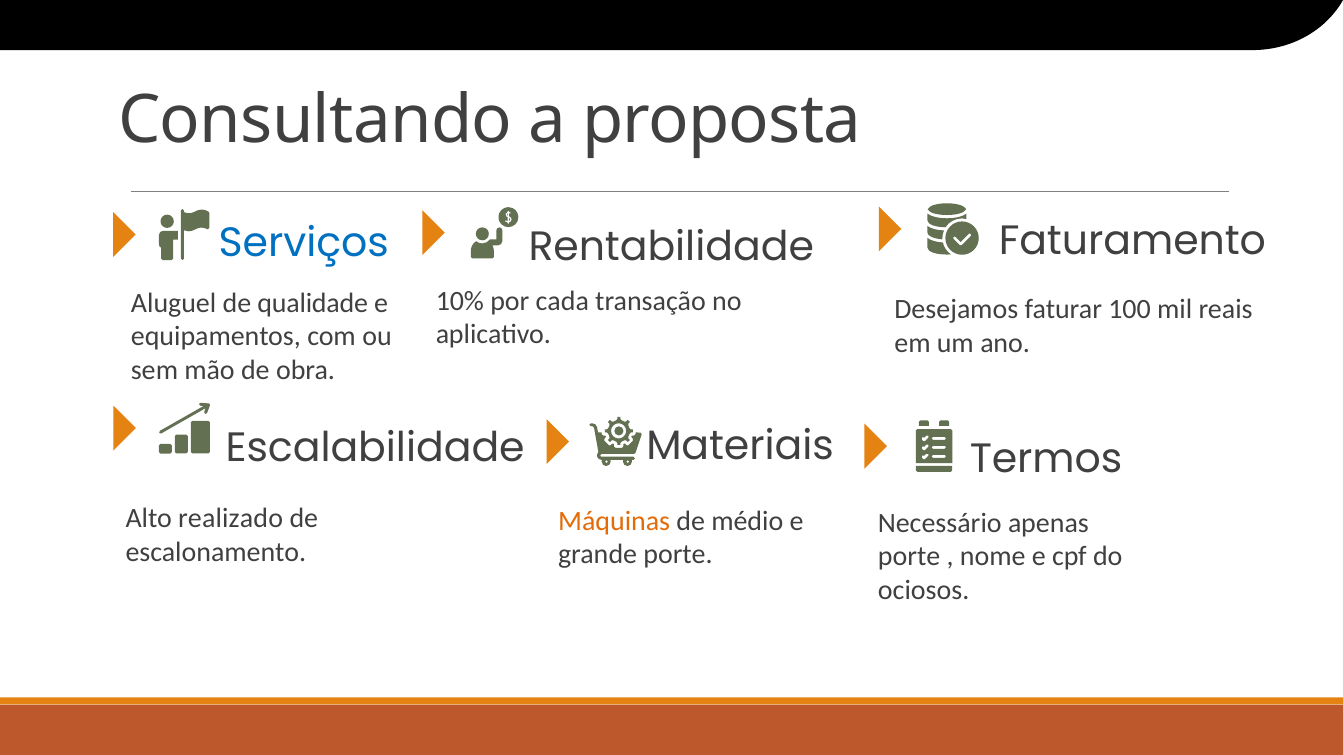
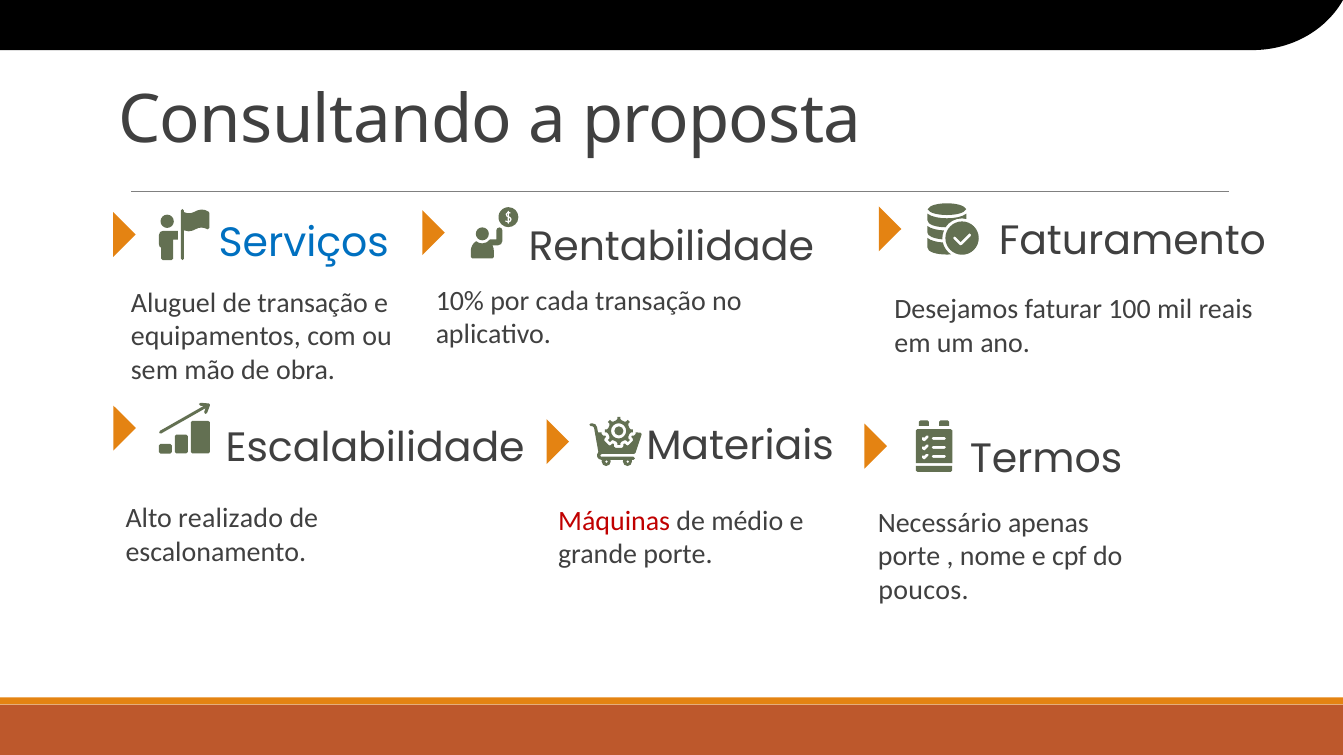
de qualidade: qualidade -> transação (313, 303)
Máquinas colour: orange -> red (614, 521)
ociosos: ociosos -> poucos (924, 591)
